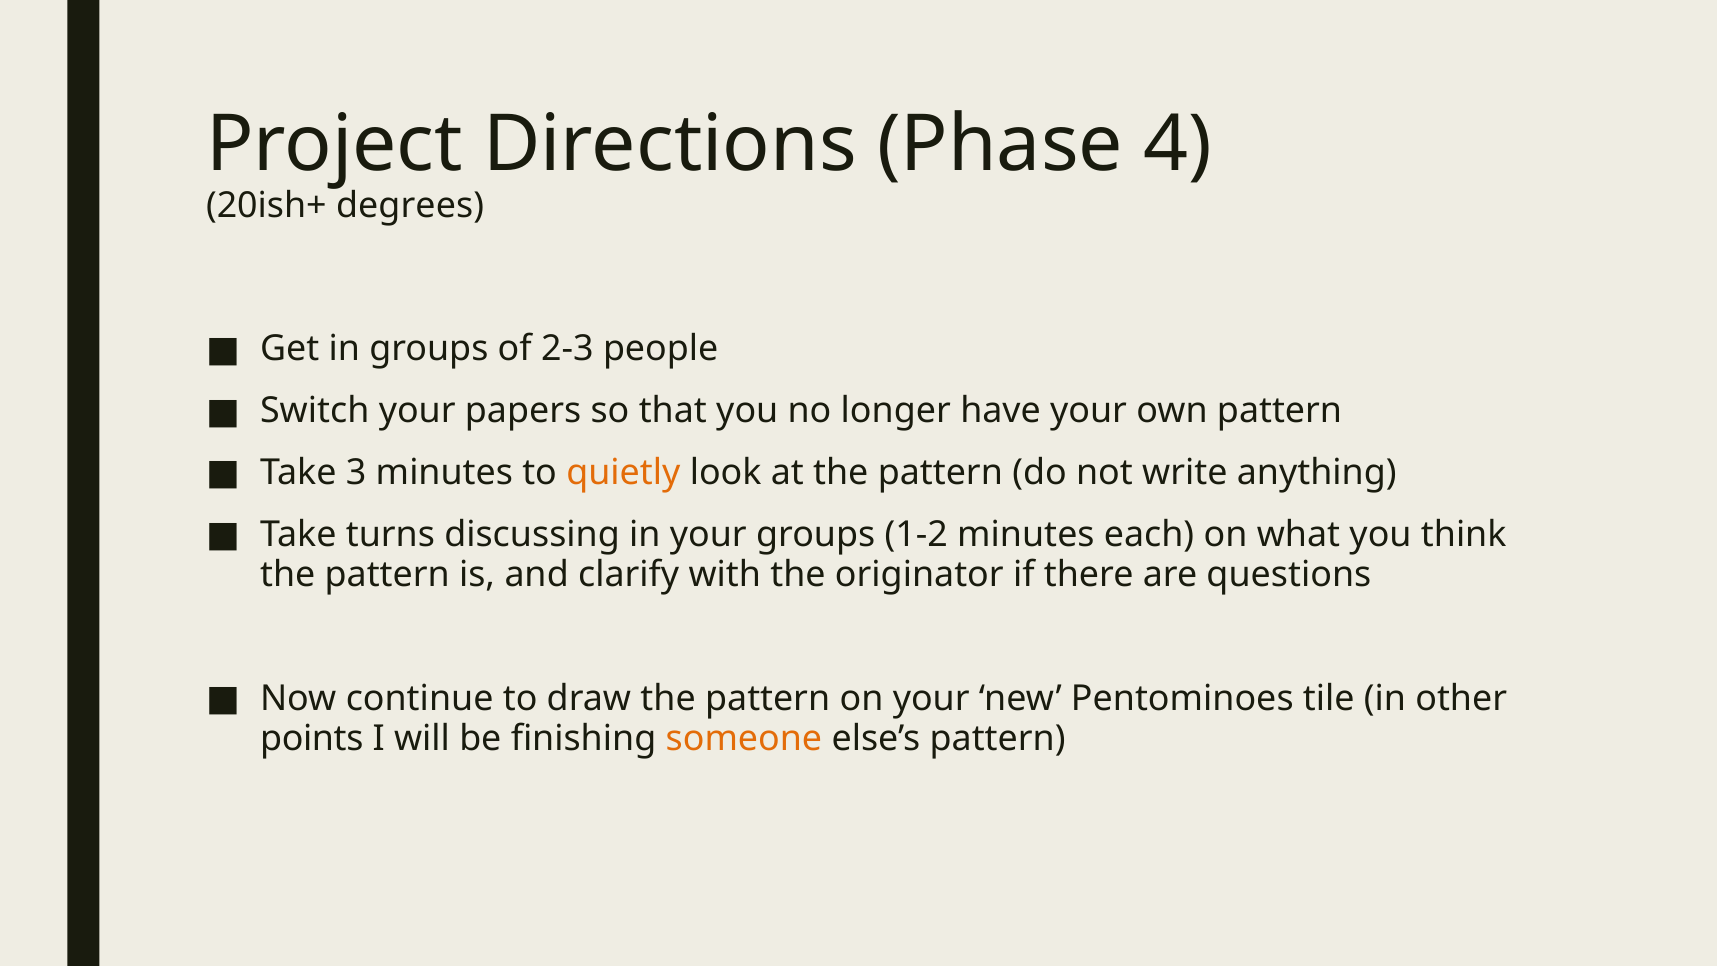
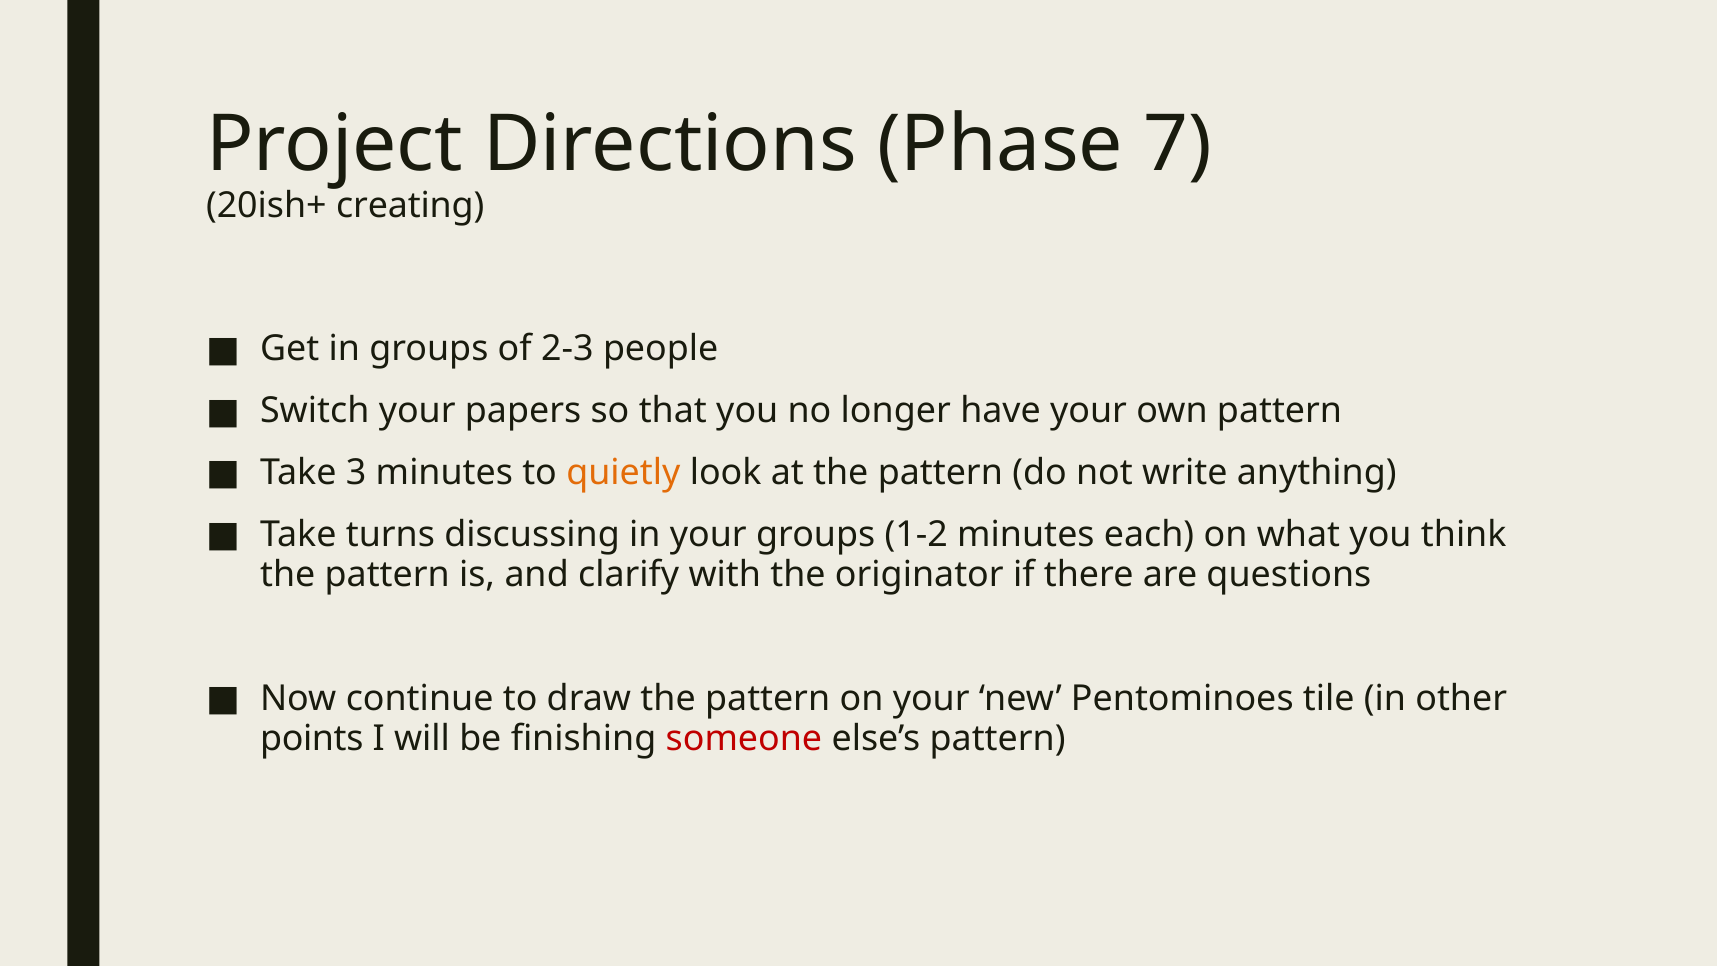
4: 4 -> 7 (1178, 144)
degrees: degrees -> creating (410, 206)
someone colour: orange -> red (744, 739)
